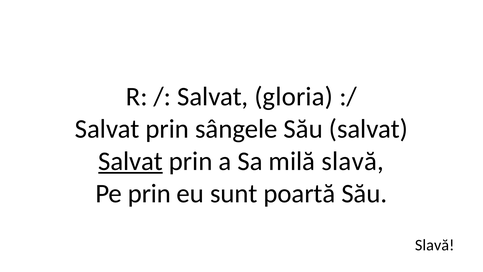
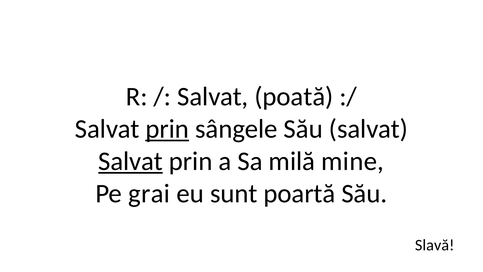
gloria: gloria -> poată (294, 97)
prin underline: none -> present (167, 129)
milă slavă: slavă -> mine (353, 161)
Pe prin: prin -> grai (149, 193)
